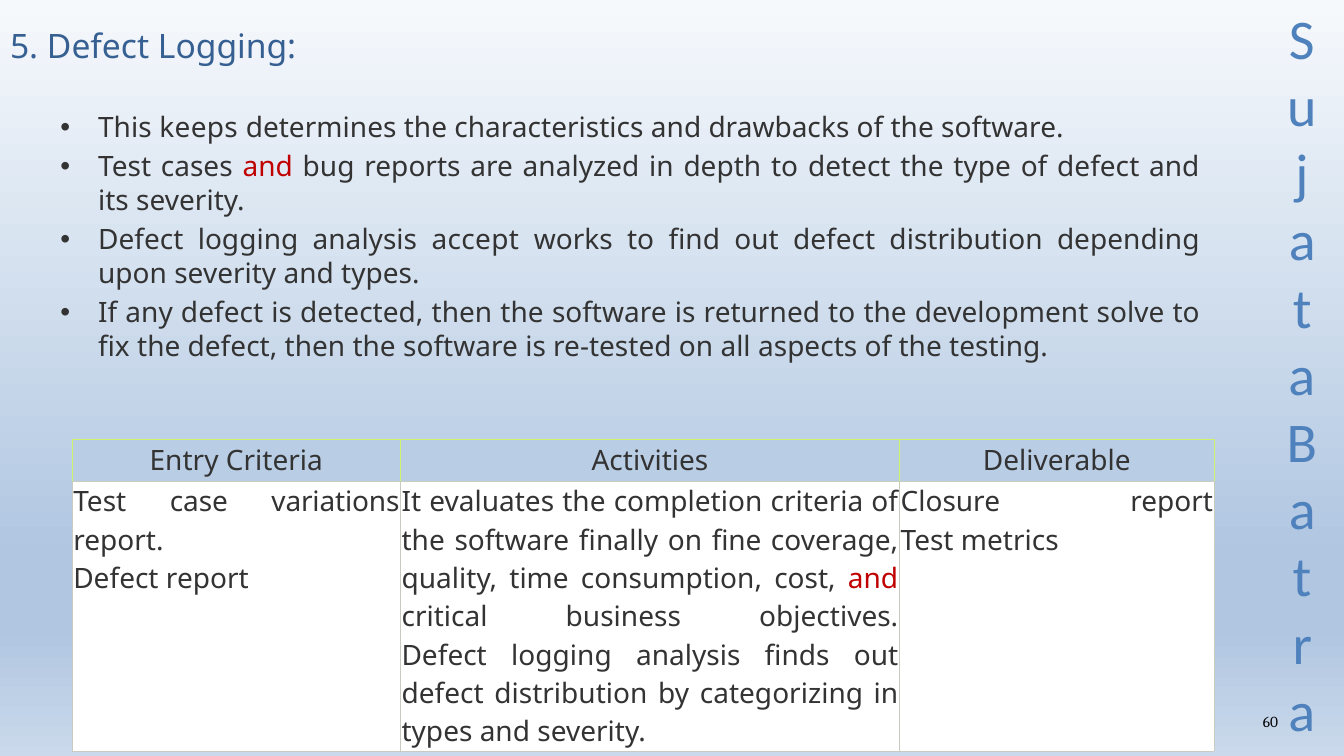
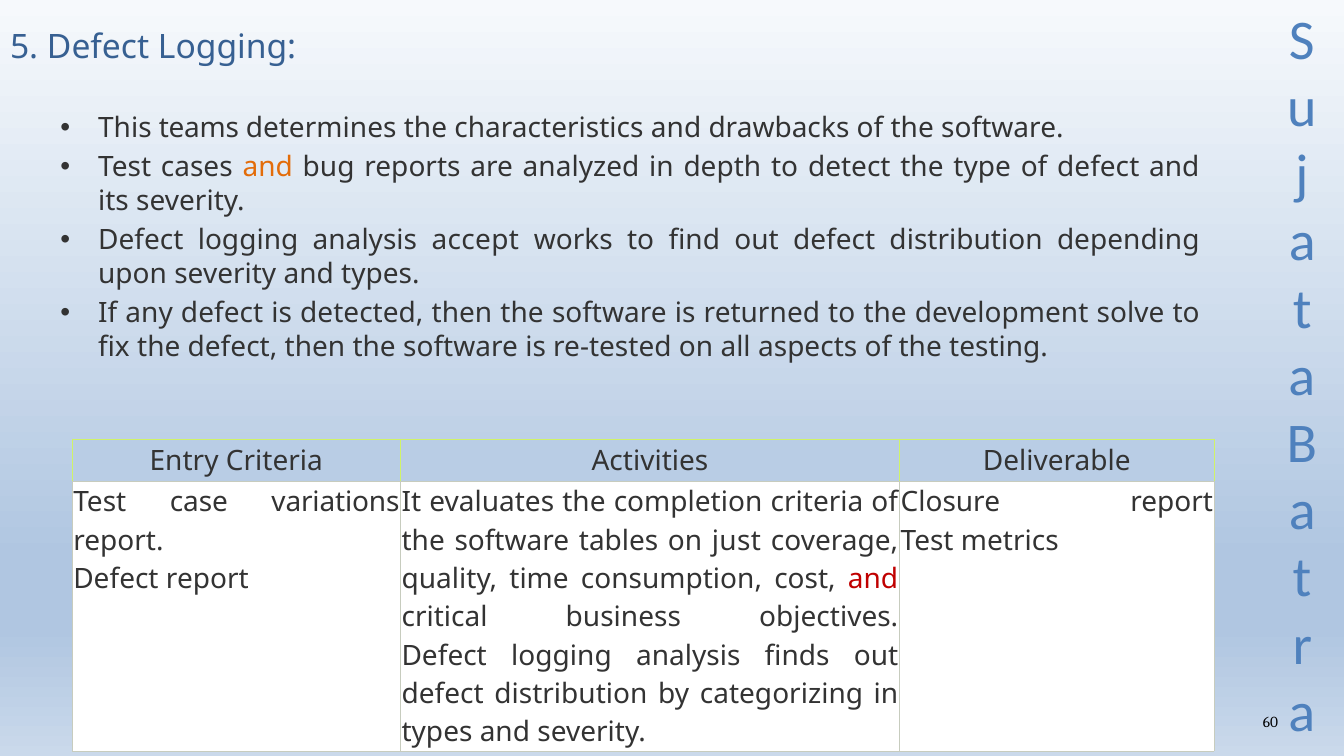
keeps: keeps -> teams (199, 129)
and colour: red -> orange (268, 168)
finally: finally -> tables (619, 541)
fine: fine -> just (736, 541)
